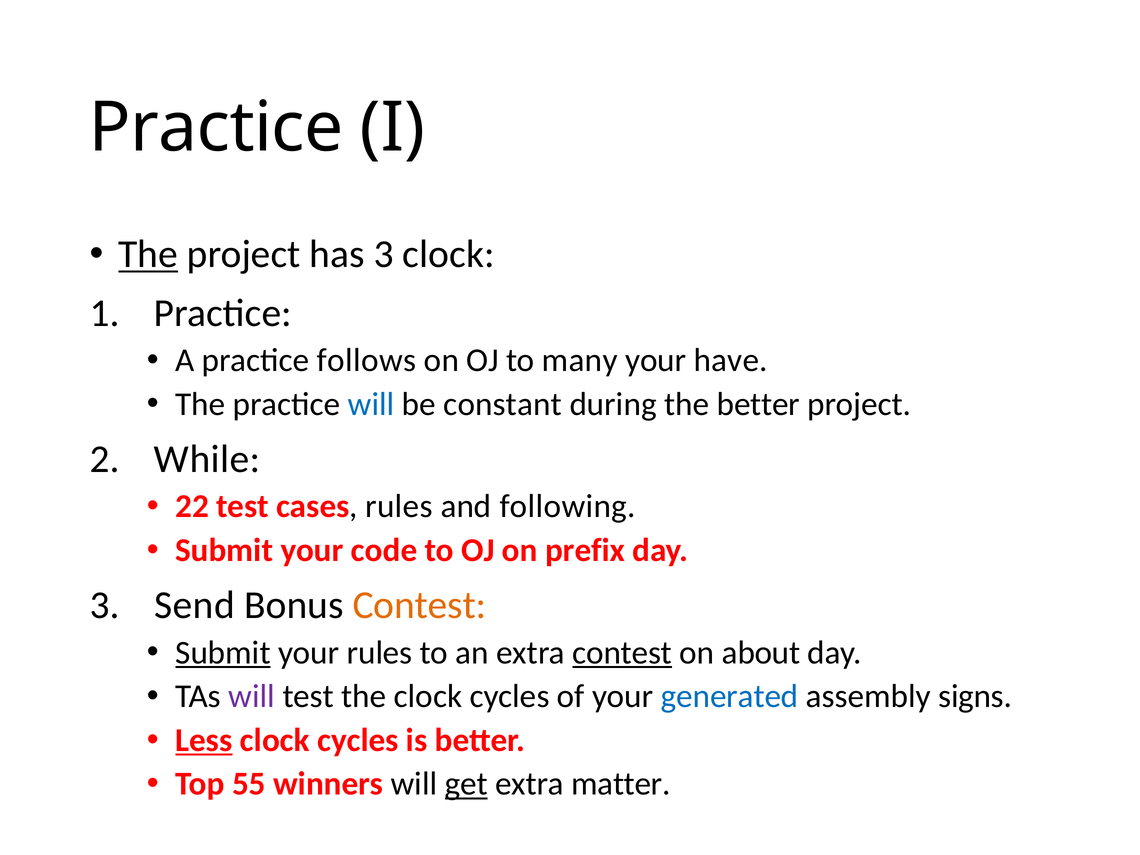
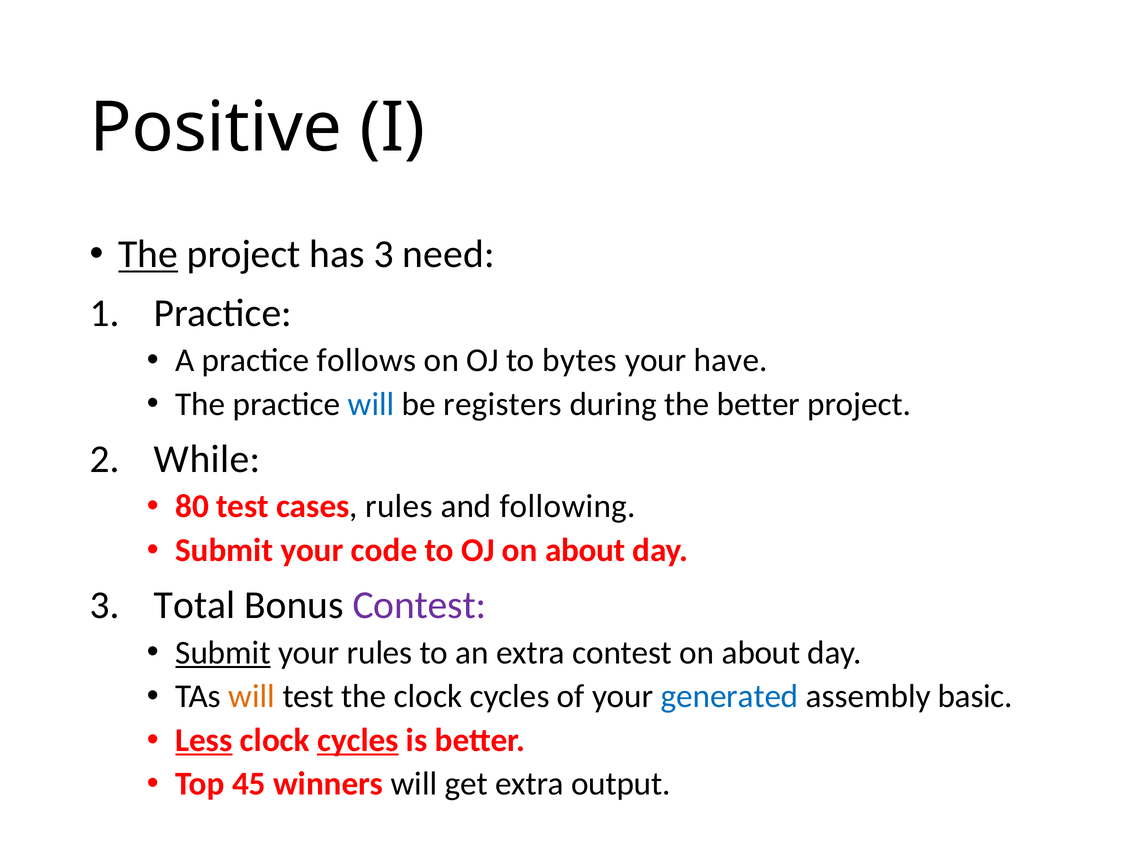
Practice: Practice -> Positive (216, 128)
3 clock: clock -> need (449, 254)
many: many -> bytes (580, 360)
constant: constant -> registers (503, 404)
22: 22 -> 80 (192, 506)
OJ on prefix: prefix -> about (585, 550)
Send: Send -> Total (195, 605)
Contest colour: orange -> purple (419, 605)
contest underline: present -> none (622, 653)
will colour: purple -> orange (252, 696)
signs: signs -> basic (975, 696)
cycles underline: none -> present (358, 740)
55: 55 -> 45 (249, 784)
get underline: present -> none (466, 784)
matter: matter -> output (621, 784)
